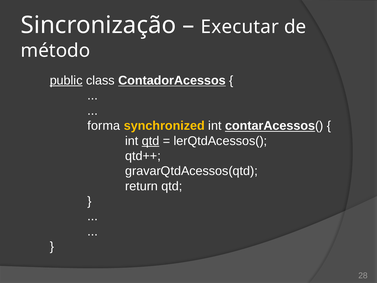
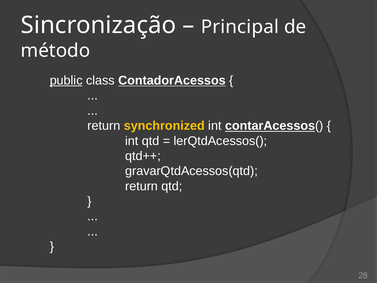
Executar: Executar -> Principal (240, 27)
forma: forma -> return (104, 126)
qtd underline: present -> none (151, 141)
